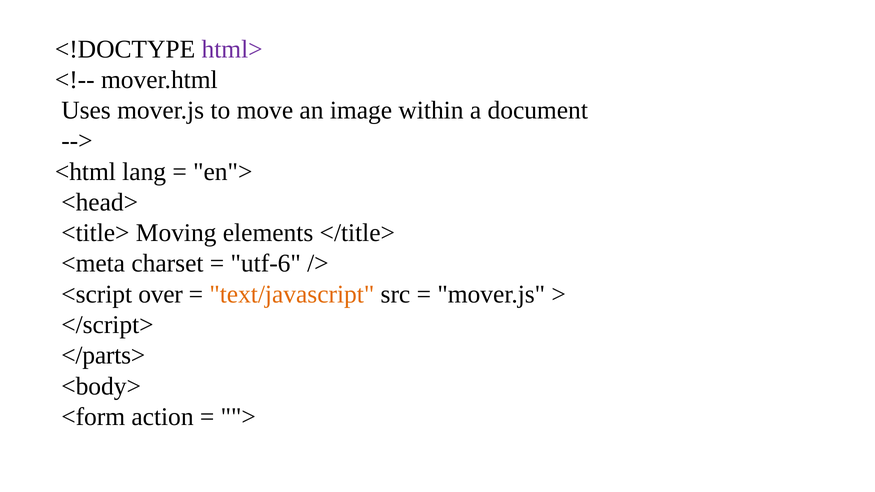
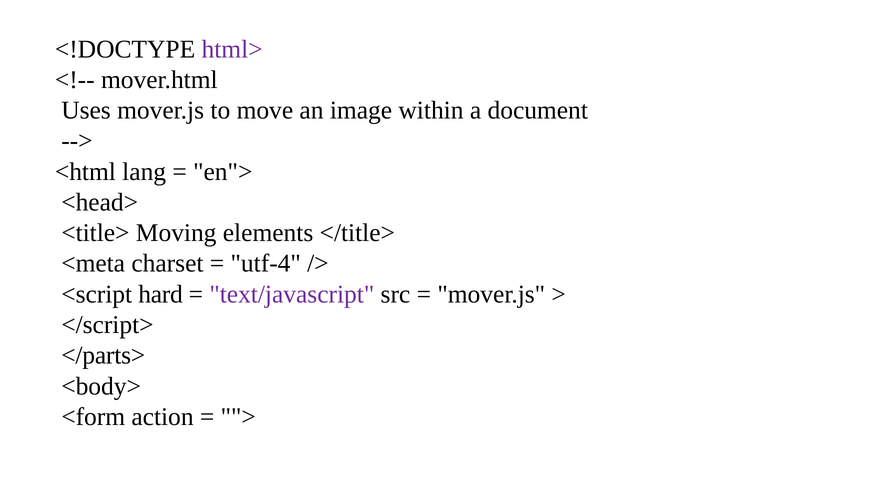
utf-6: utf-6 -> utf-4 (266, 264)
over: over -> hard (161, 294)
text/javascript colour: orange -> purple (292, 294)
